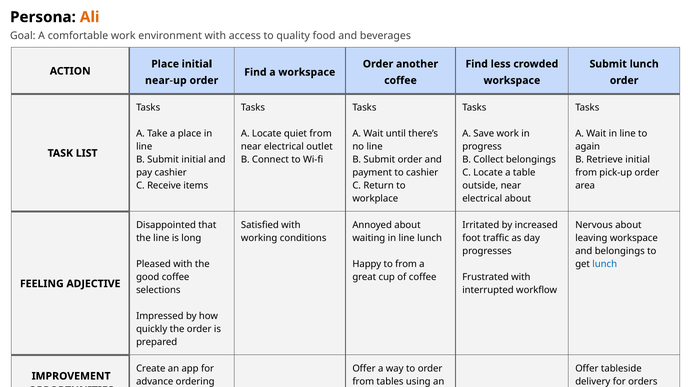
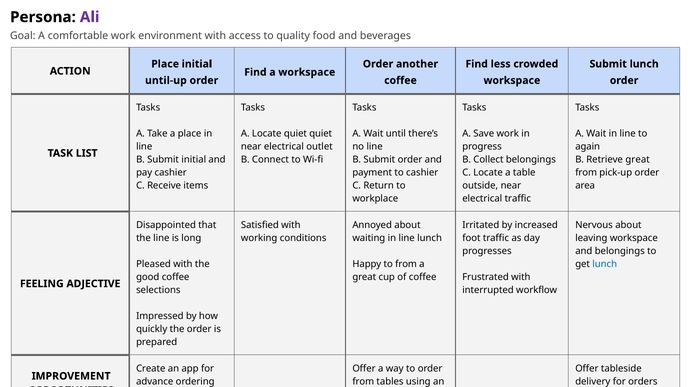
Ali colour: orange -> purple (90, 17)
near-up: near-up -> until-up (166, 80)
quiet from: from -> quiet (321, 134)
Retrieve initial: initial -> great (638, 160)
electrical about: about -> traffic (518, 199)
